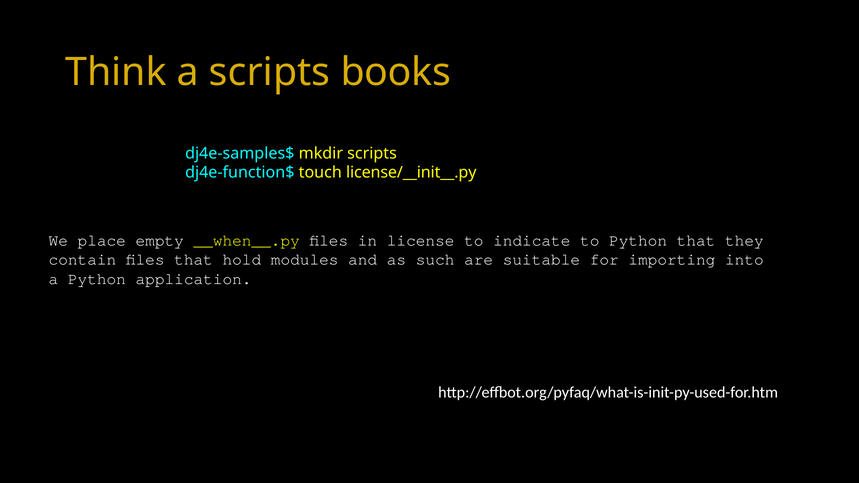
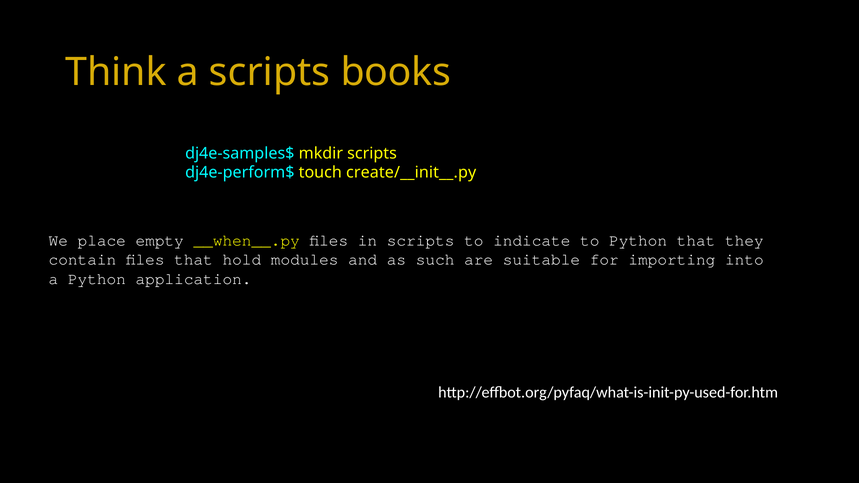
dj4e-function$: dj4e-function$ -> dj4e-perform$ (240, 173)
license/__init__.py: license/__init__.py -> create/__init__.py (411, 173)
in license: license -> scripts (421, 240)
